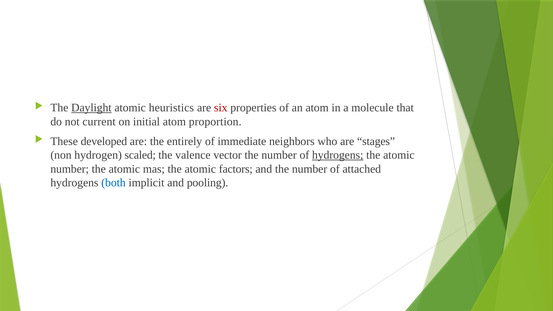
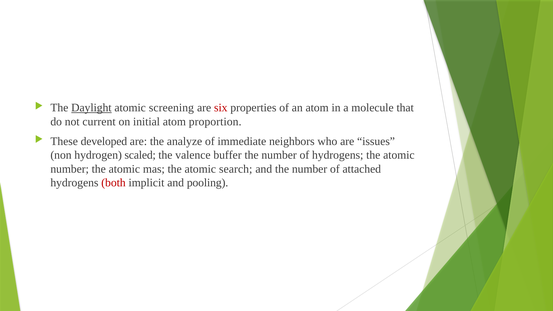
heuristics: heuristics -> screening (171, 108)
entirely: entirely -> analyze (185, 141)
stages: stages -> issues (376, 141)
vector: vector -> buffer (228, 155)
hydrogens underline: present -> none (338, 155)
factors: factors -> search (236, 169)
both colour: blue -> red (113, 183)
